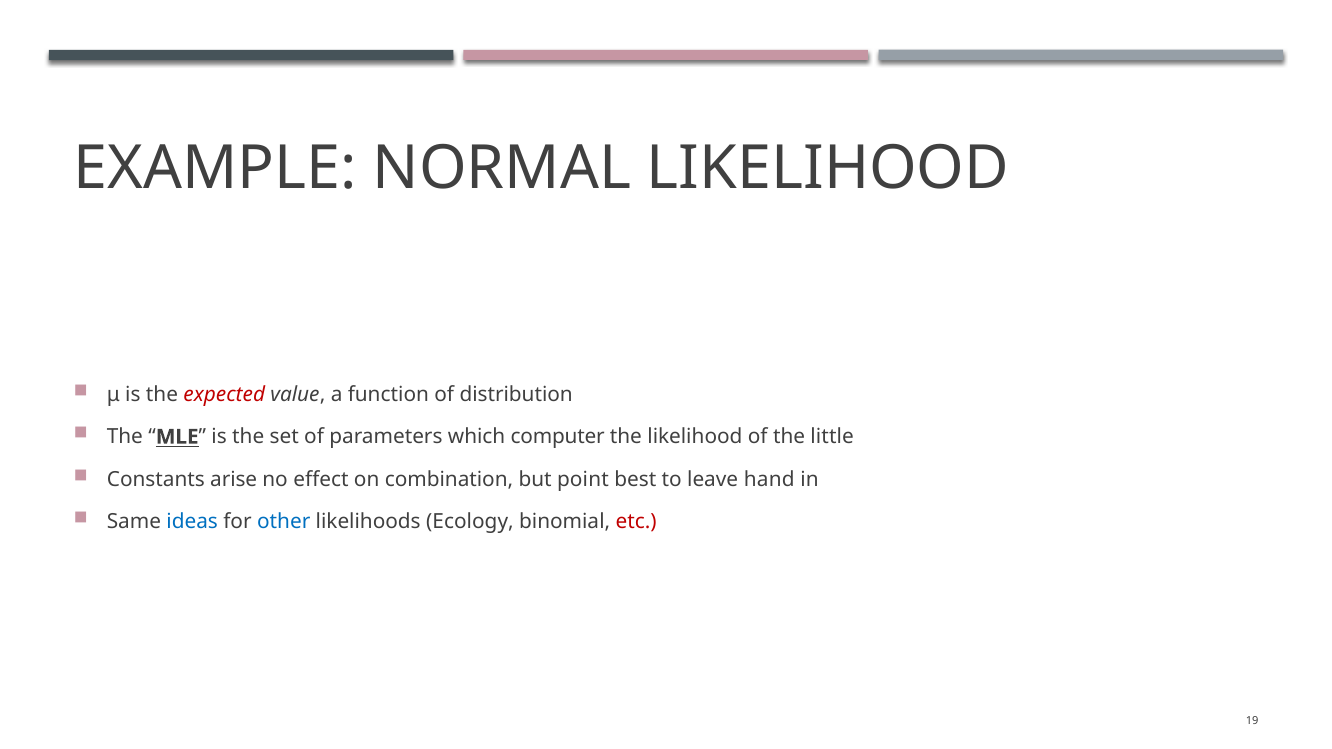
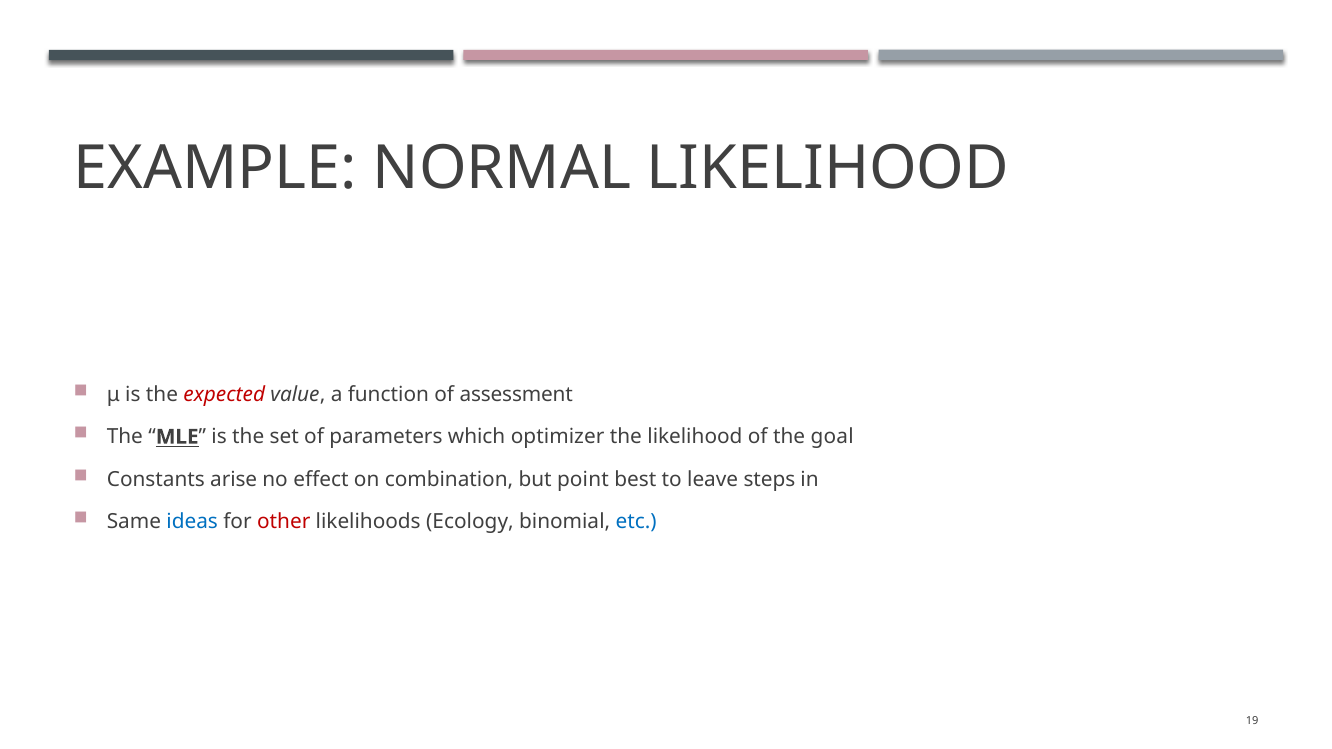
distribution: distribution -> assessment (516, 394)
computer: computer -> optimizer (558, 437)
little: little -> goal (832, 437)
hand: hand -> steps (769, 479)
other colour: blue -> red (284, 522)
etc colour: red -> blue (636, 522)
